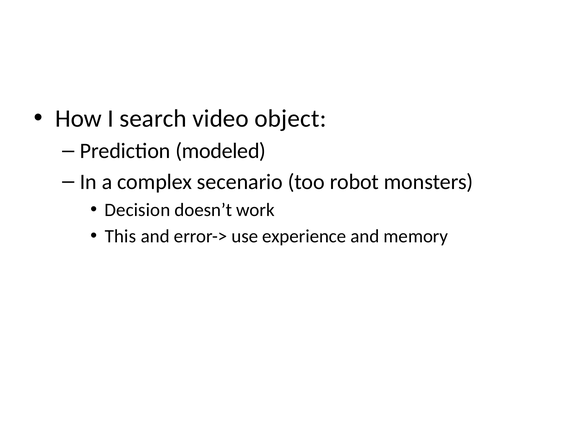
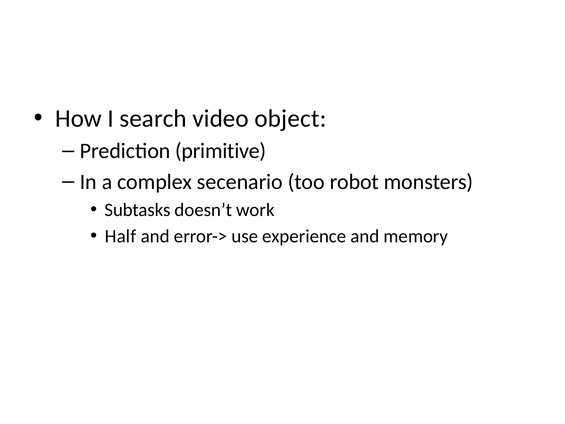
modeled: modeled -> primitive (221, 151)
Decision: Decision -> Subtasks (138, 210)
This: This -> Half (121, 236)
